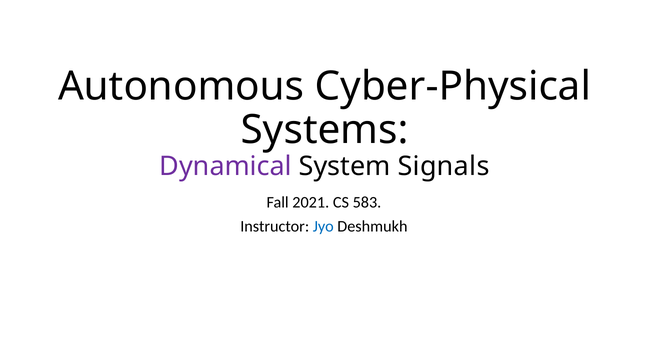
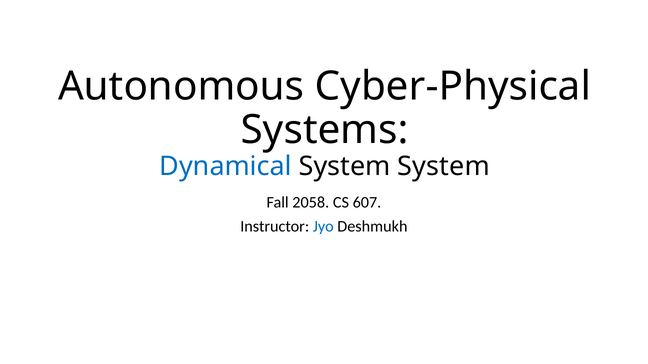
Dynamical colour: purple -> blue (226, 167)
System Signals: Signals -> System (444, 167)
2021: 2021 -> 2058 (311, 203)
583: 583 -> 607 (367, 203)
